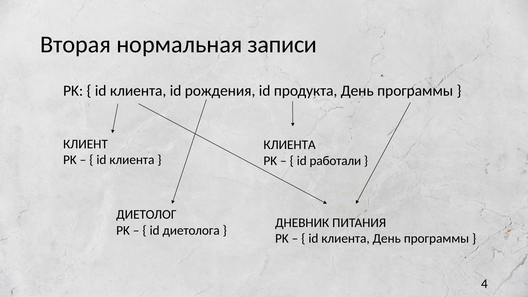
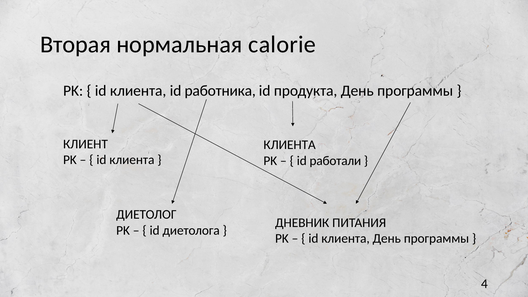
записи: записи -> calorie (282, 44)
рождения: рождения -> работника (220, 91)
